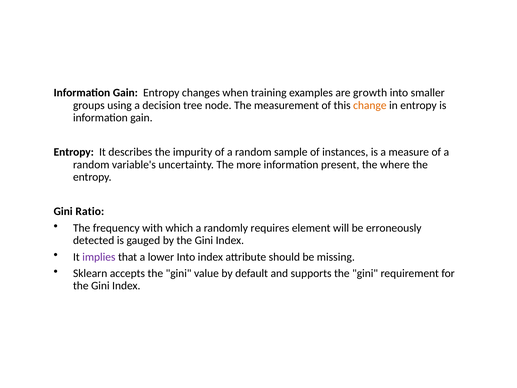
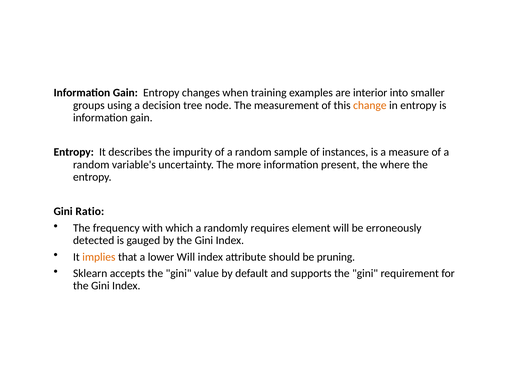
growth: growth -> interior (370, 93)
implies colour: purple -> orange (99, 257)
lower Into: Into -> Will (186, 257)
missing: missing -> pruning (336, 257)
